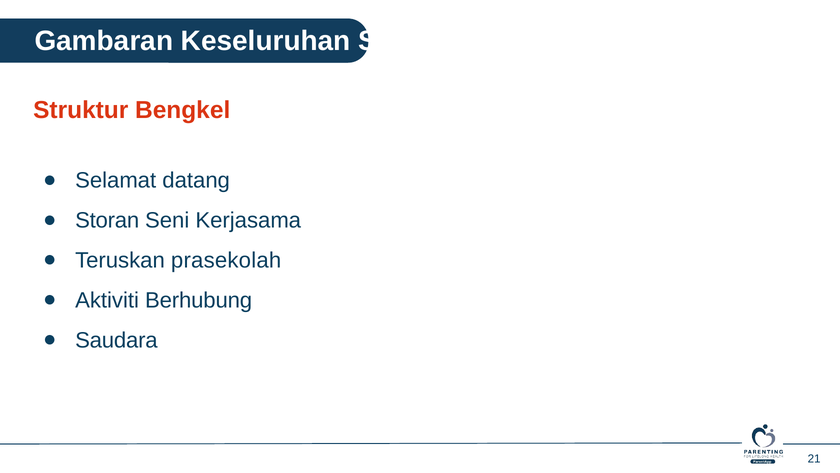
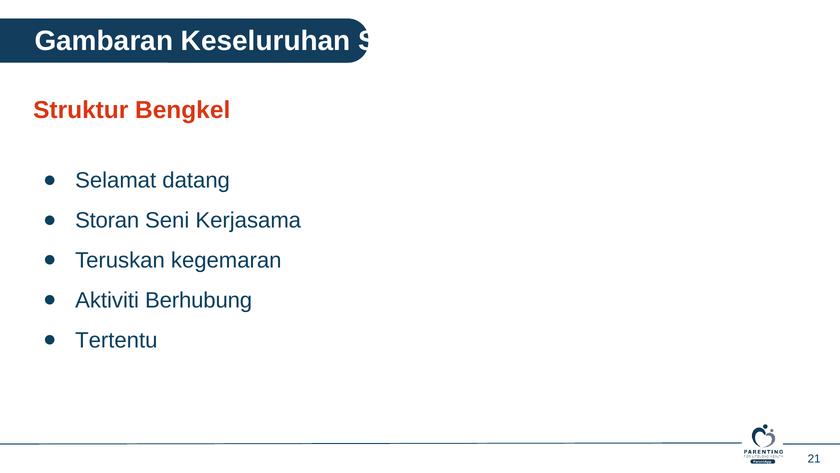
prasekolah: prasekolah -> kegemaran (226, 260)
Saudara: Saudara -> Tertentu (116, 340)
